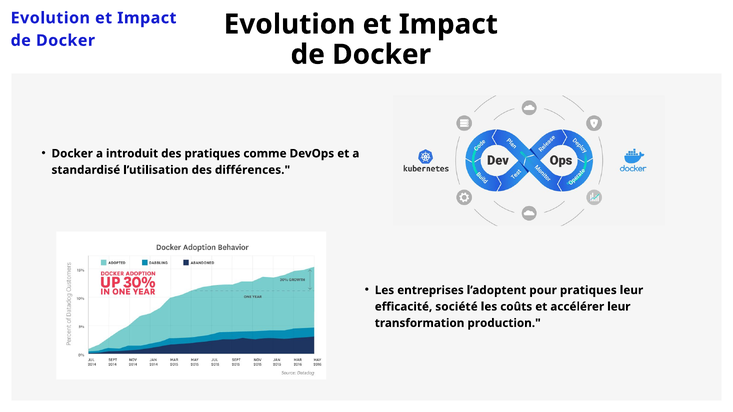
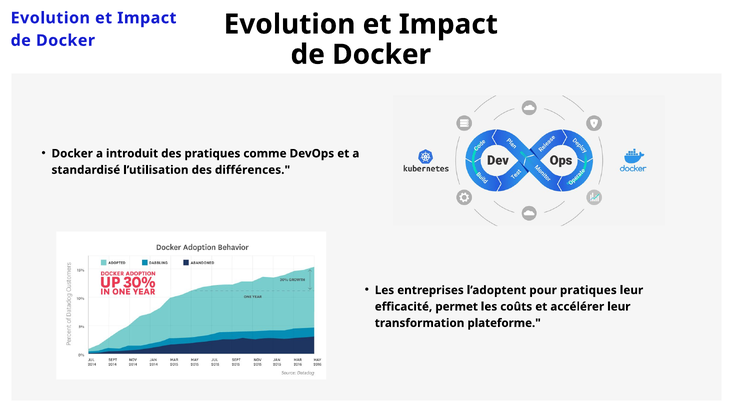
société: société -> permet (457, 307)
production: production -> plateforme (504, 323)
